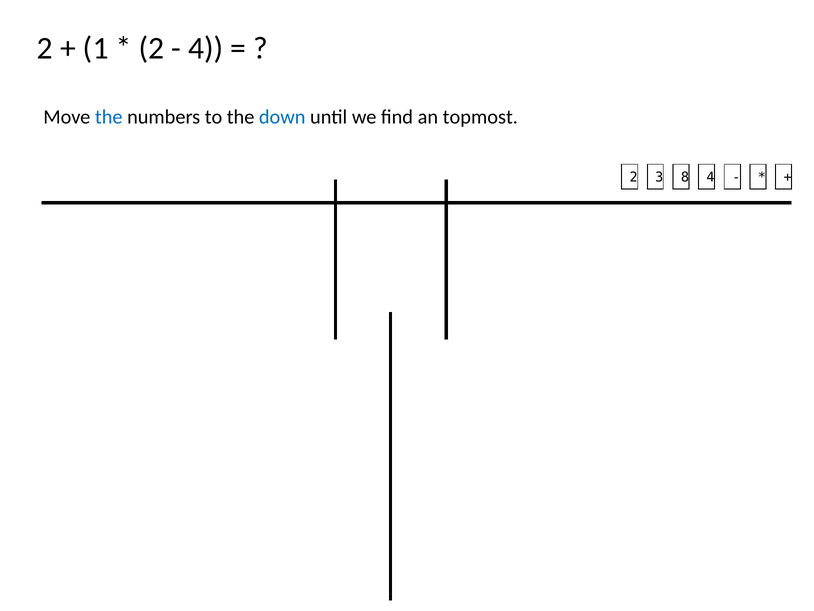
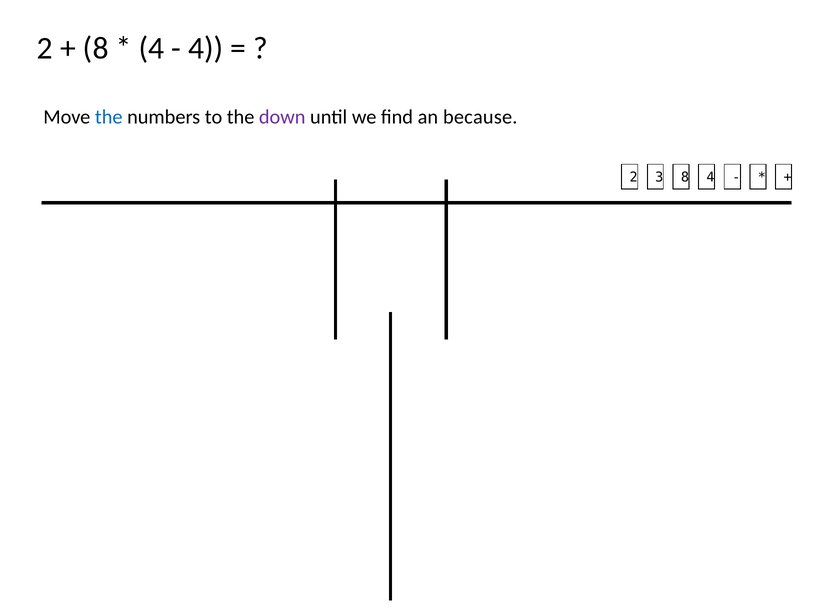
1: 1 -> 8 (96, 48)
2: 2 -> 4 (151, 48)
down colour: blue -> purple (282, 117)
topmost: topmost -> because (480, 117)
